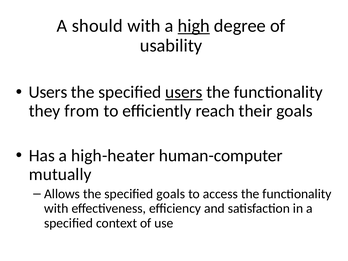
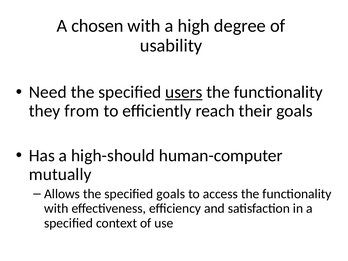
should: should -> chosen (97, 26)
high underline: present -> none (194, 26)
Users: Users -> Need (48, 92)
high-heater: high-heater -> high-should (113, 156)
